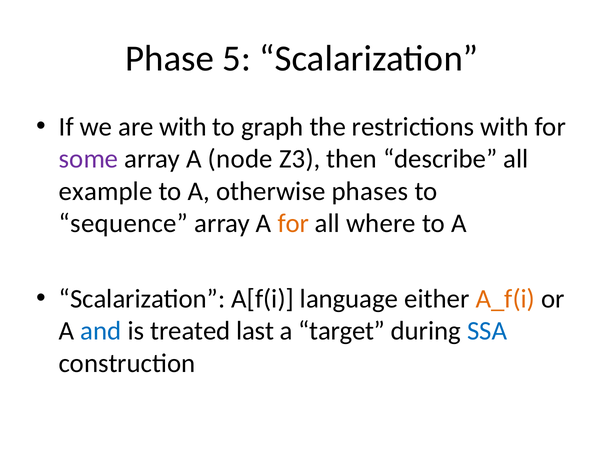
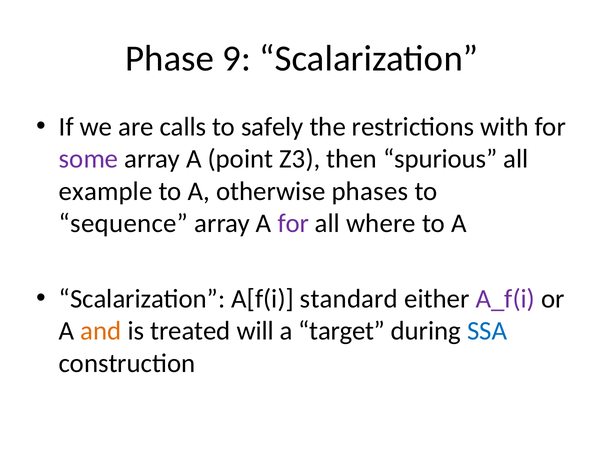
5: 5 -> 9 (237, 58)
are with: with -> calls (183, 127)
graph: graph -> safely (272, 127)
node: node -> point (240, 159)
describe: describe -> spurious (440, 159)
for colour: orange -> purple (293, 223)
language: language -> standard (349, 299)
A_f(i colour: orange -> purple (505, 299)
and colour: blue -> orange (101, 331)
last: last -> will (255, 331)
